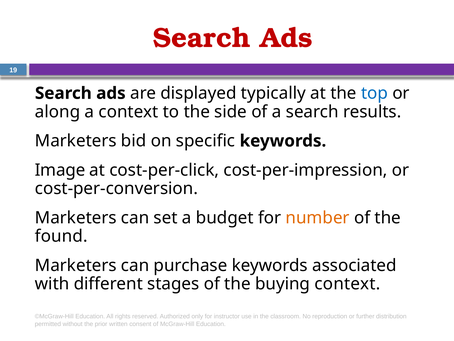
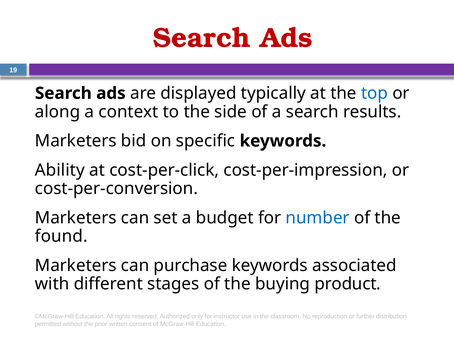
Image: Image -> Ability (60, 170)
number colour: orange -> blue (318, 218)
buying context: context -> product (348, 284)
